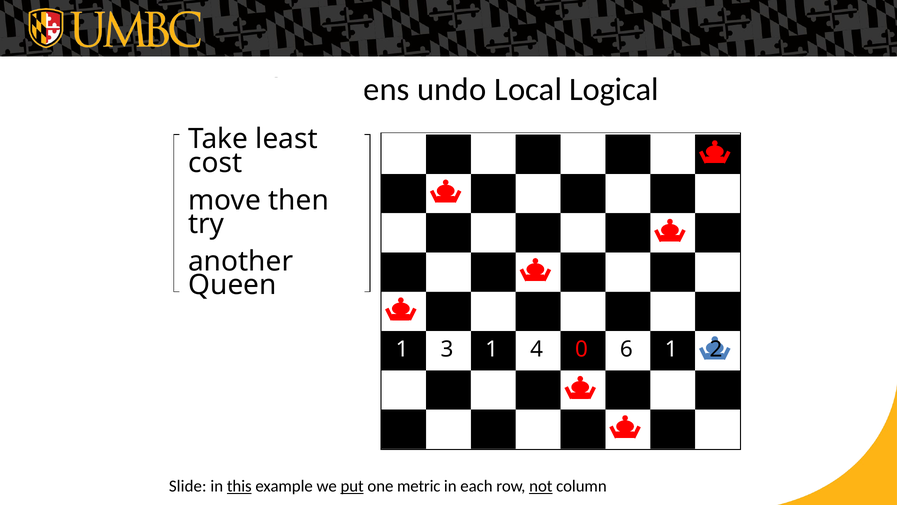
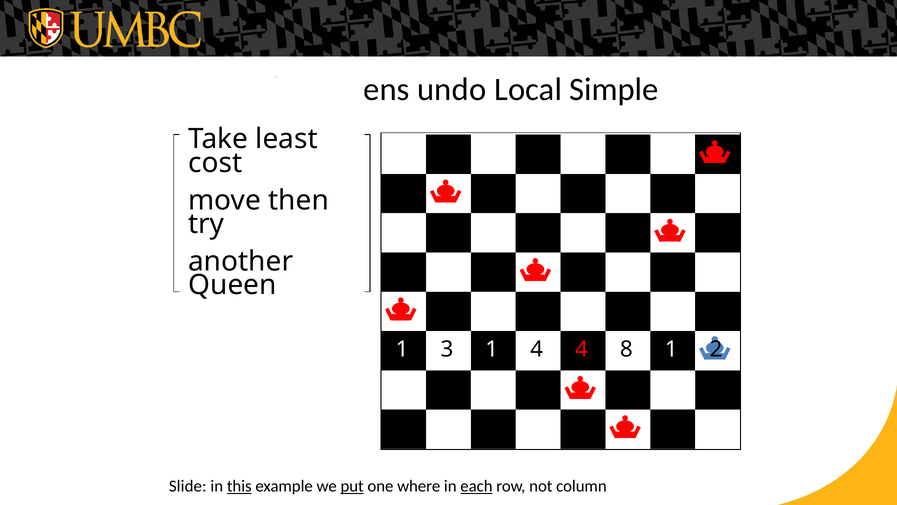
Logical: Logical -> Simple (614, 89)
0: 0 -> 4 (581, 349)
4 6: 6 -> 8 (626, 349)
metric: metric -> where (419, 486)
each underline: none -> present (477, 486)
not underline: present -> none (541, 486)
